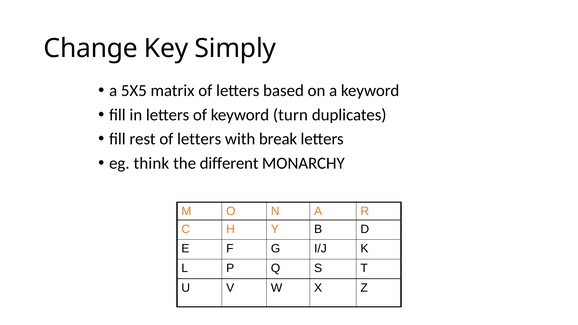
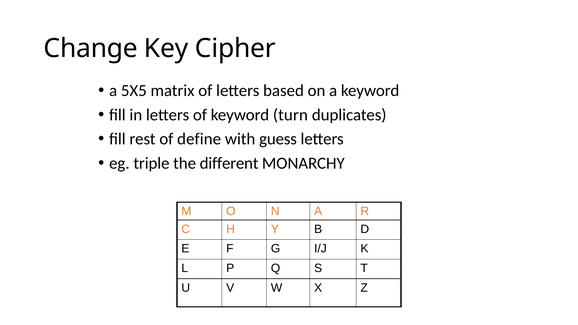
Simply: Simply -> Cipher (235, 49)
rest of letters: letters -> define (199, 139)
break: break -> guess (278, 139)
think: think -> triple (151, 163)
